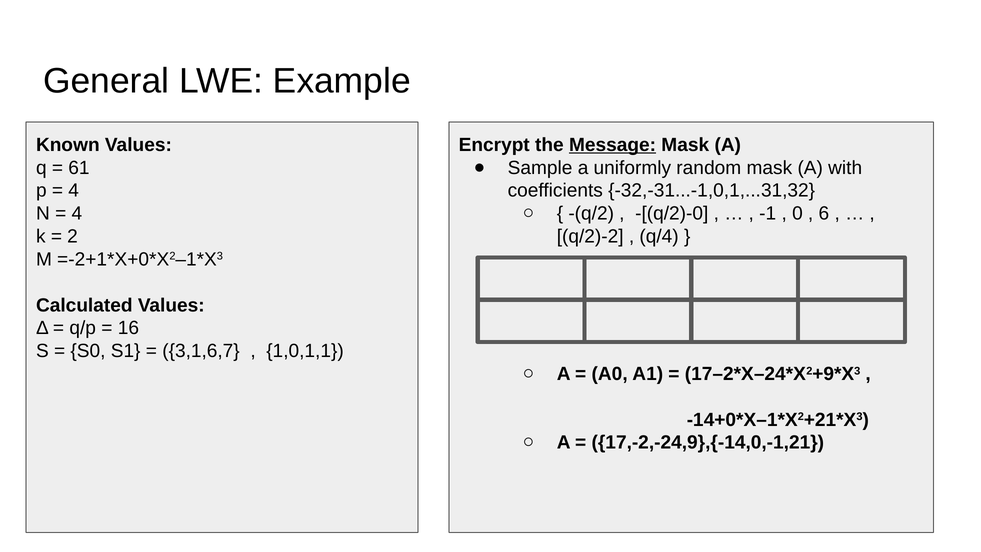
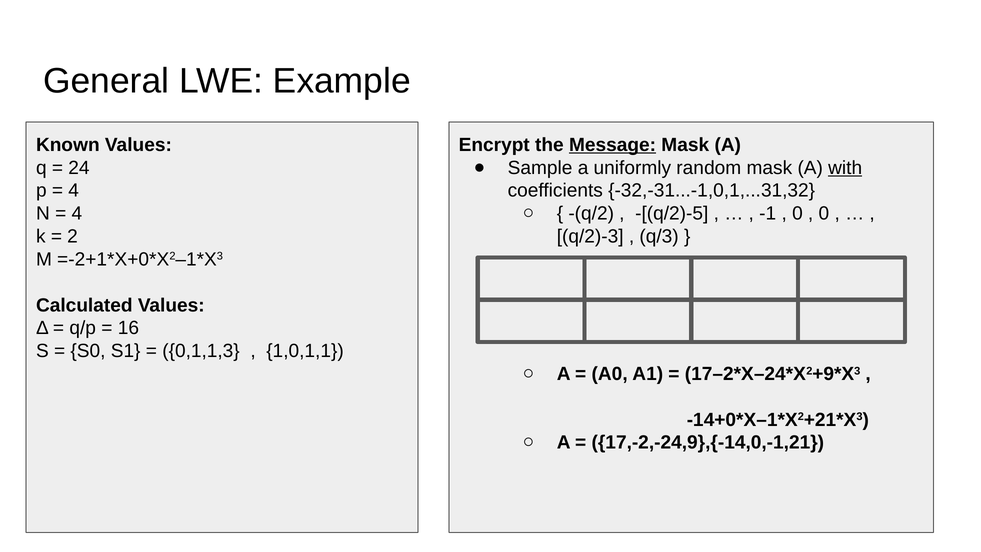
with underline: none -> present (845, 168)
61: 61 -> 24 (79, 168)
-[(q/2)-0: -[(q/2)-0 -> -[(q/2)-5 (672, 214)
6: 6 -> 0 (824, 214)
q/2)-2: q/2)-2 -> q/2)-3 (590, 236)
q/4: q/4 -> q/3 (659, 236)
3,1,6,7: 3,1,6,7 -> 0,1,1,3 (201, 351)
